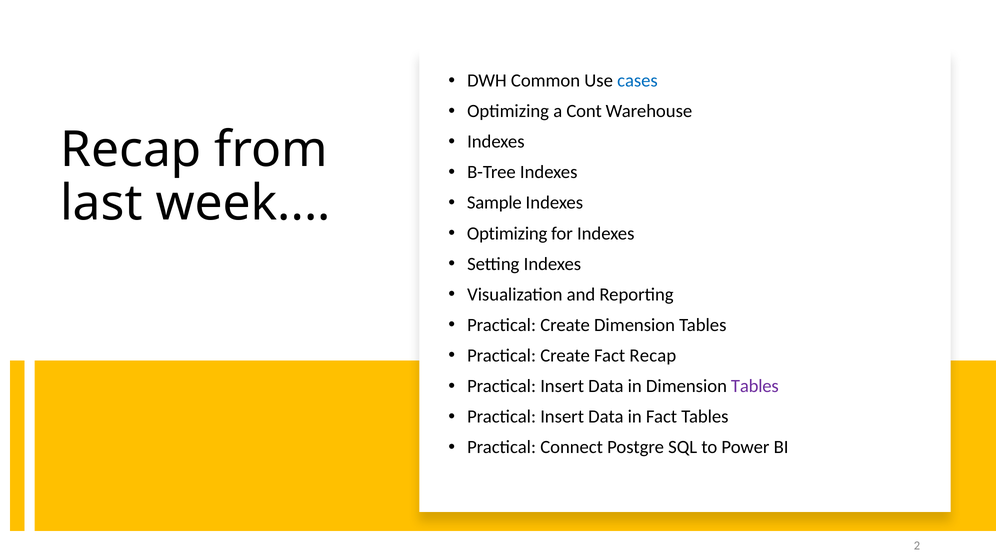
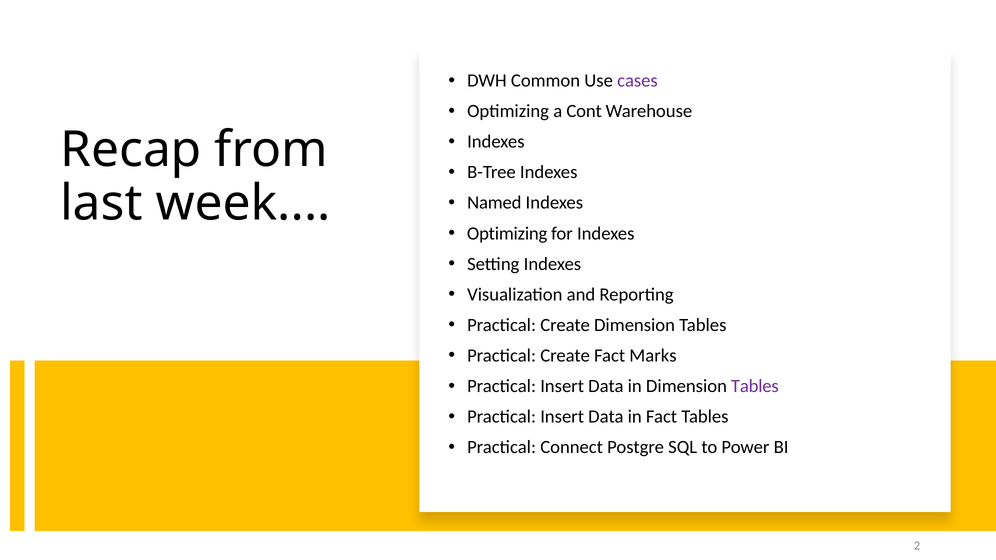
cases colour: blue -> purple (637, 81)
Sample: Sample -> Named (494, 203)
Fact Recap: Recap -> Marks (653, 356)
